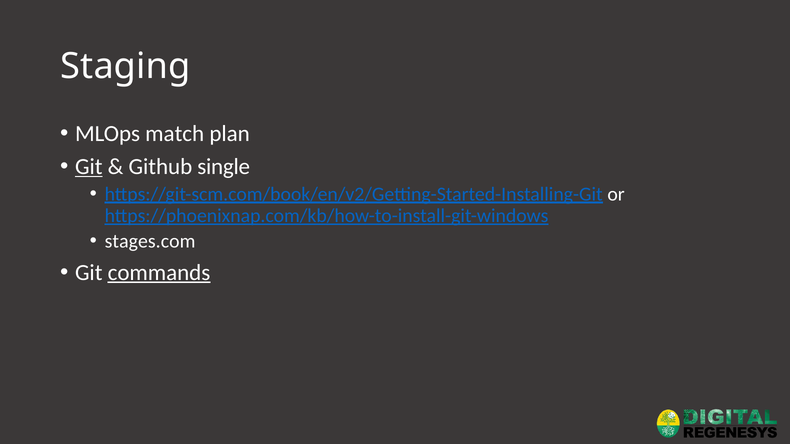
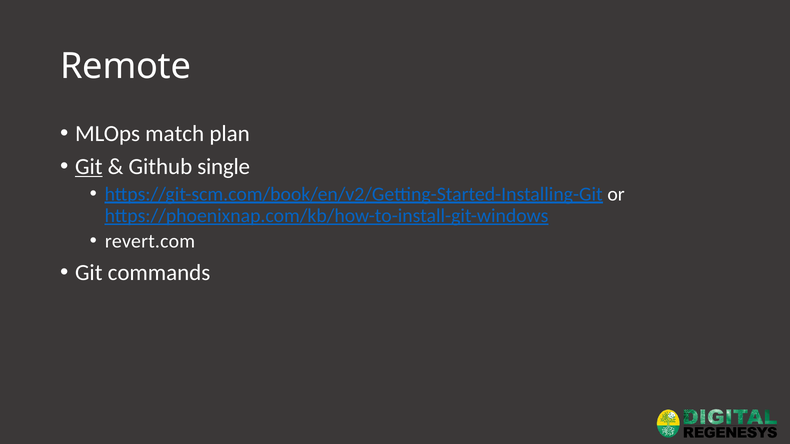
Staging: Staging -> Remote (126, 66)
stages.com: stages.com -> revert.com (150, 241)
commands underline: present -> none (159, 273)
